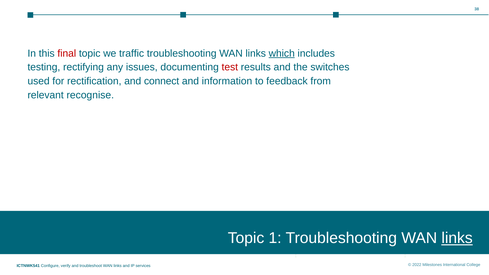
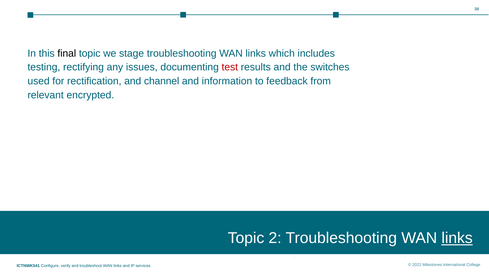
final colour: red -> black (67, 53)
traffic: traffic -> stage (132, 53)
which underline: present -> none (282, 53)
connect: connect -> channel (162, 81)
recognise: recognise -> encrypted (90, 95)
1: 1 -> 2 (275, 238)
